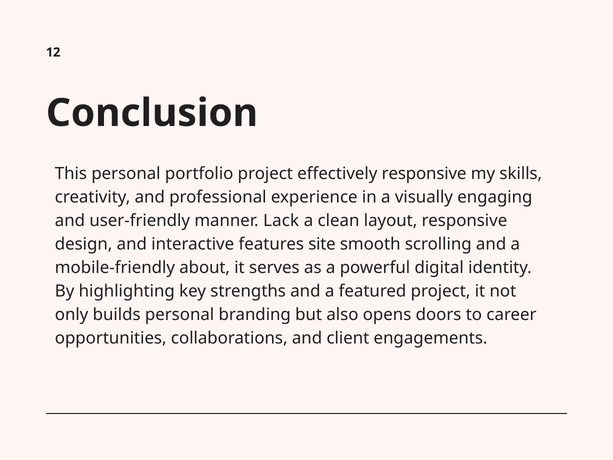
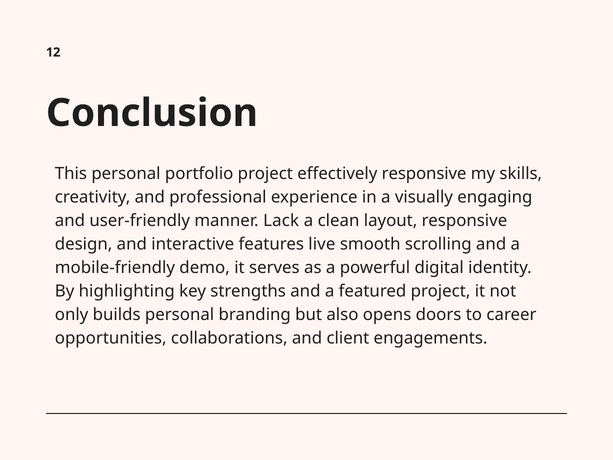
site: site -> live (322, 244)
about: about -> demo (205, 268)
